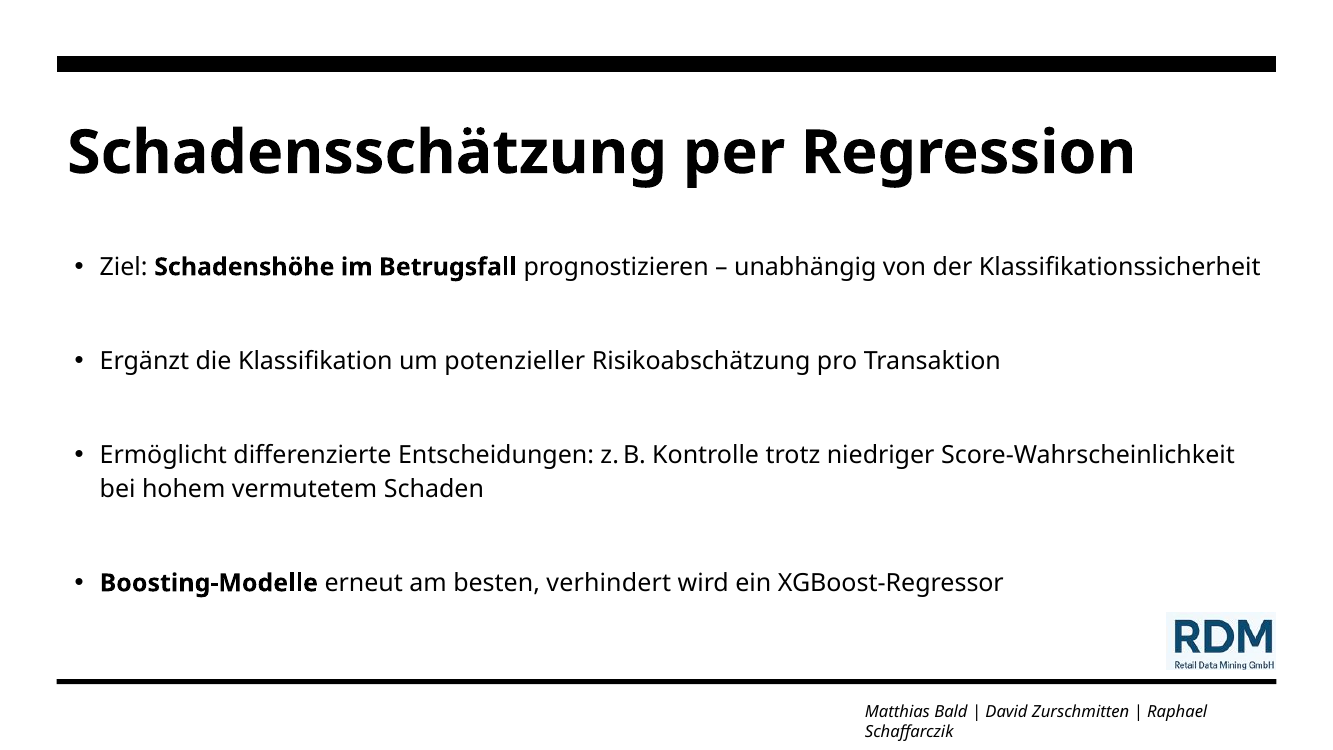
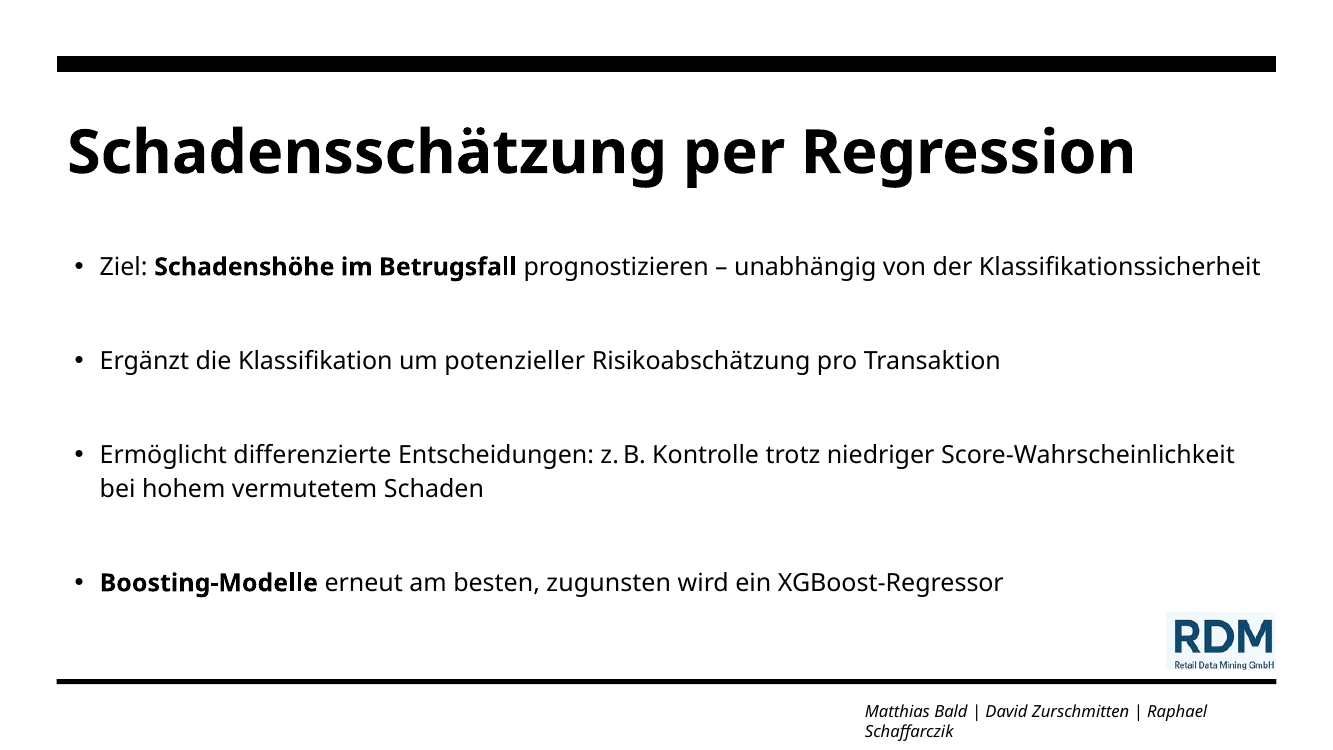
verhindert: verhindert -> zugunsten (609, 583)
